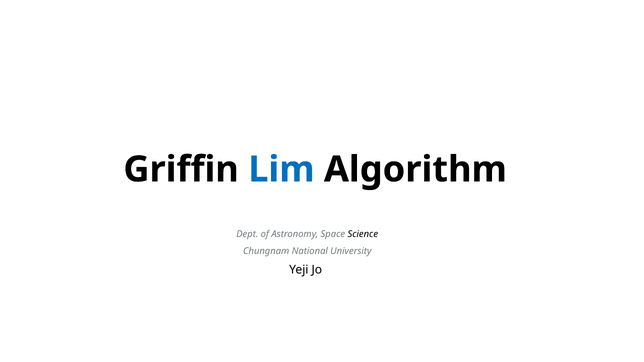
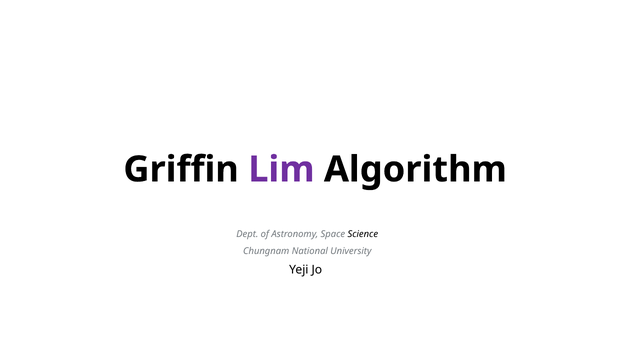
Lim colour: blue -> purple (281, 170)
